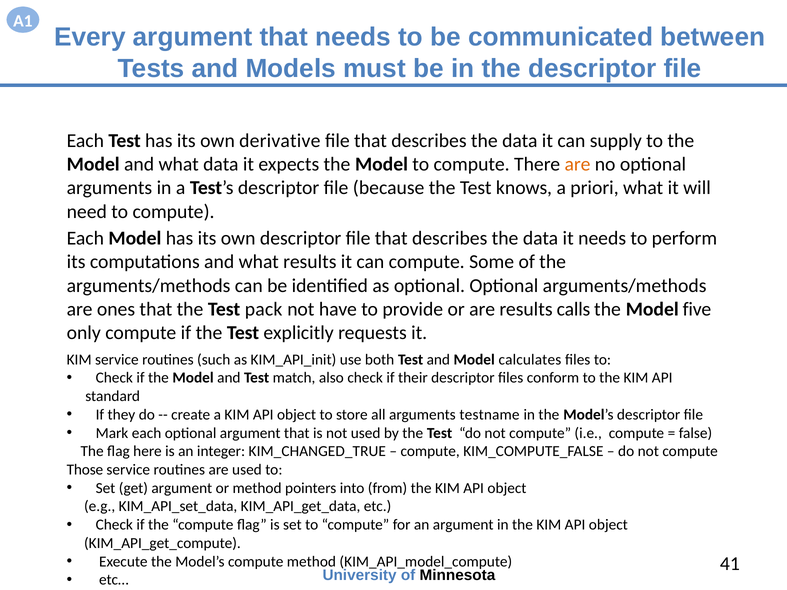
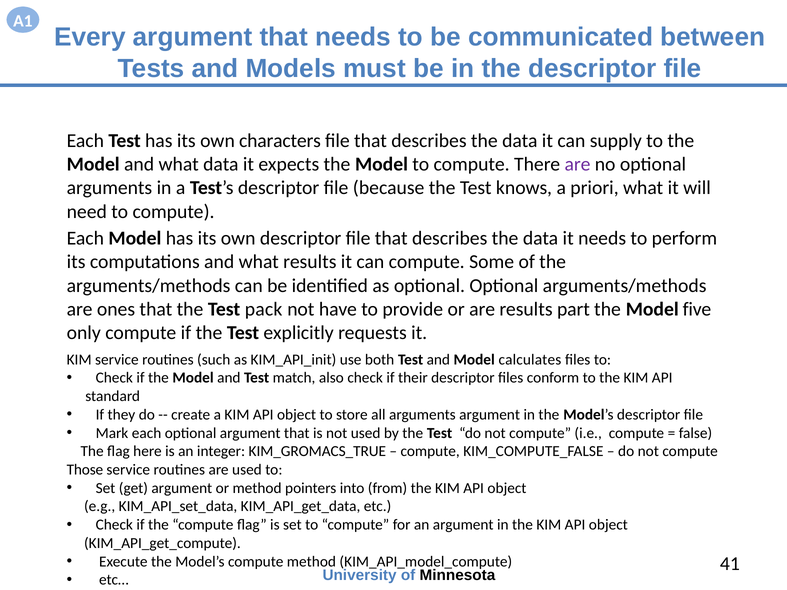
derivative: derivative -> characters (280, 141)
are colour: orange -> purple (577, 164)
calls: calls -> part (573, 309)
arguments testname: testname -> argument (490, 415)
KIM_CHANGED_TRUE: KIM_CHANGED_TRUE -> KIM_GROMACS_TRUE (317, 452)
